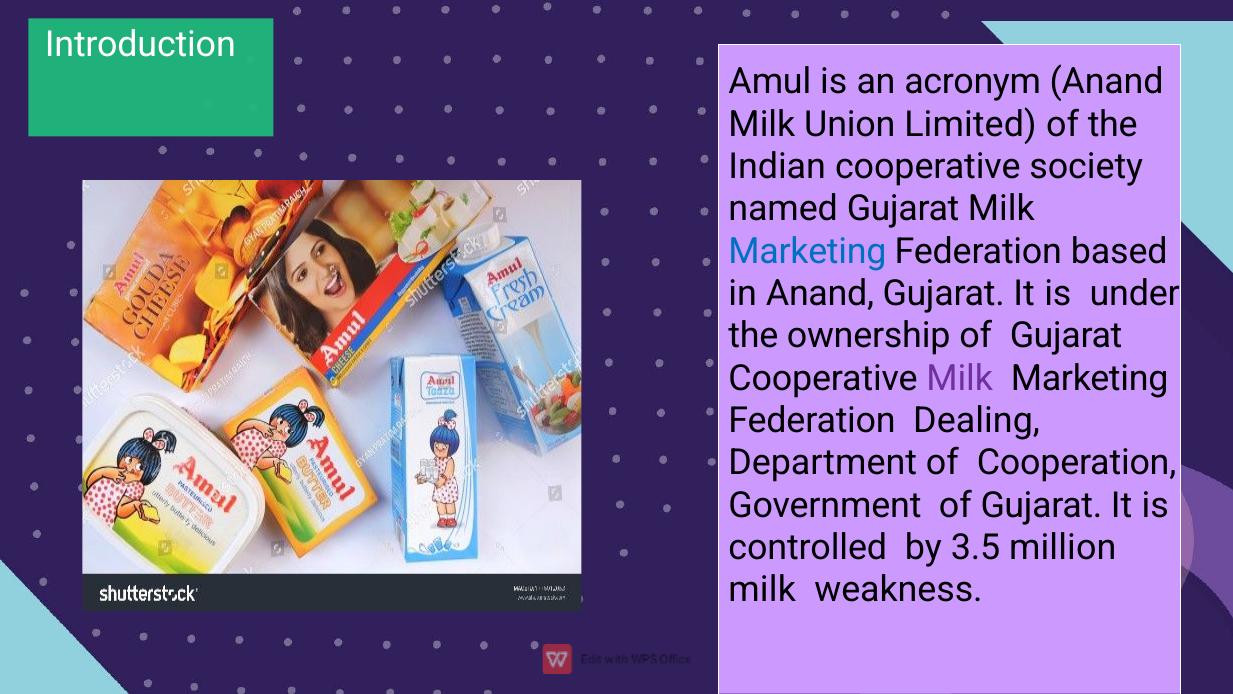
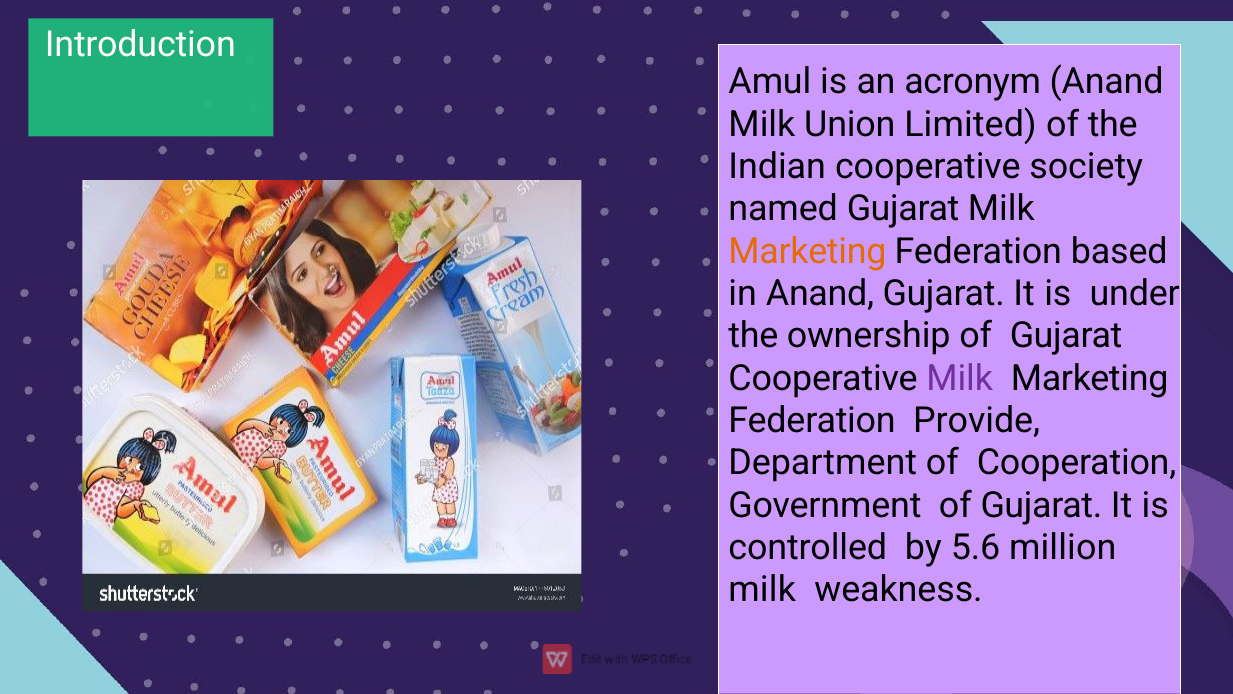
Marketing colour: blue -> orange (807, 251)
Dealing: Dealing -> Provide (977, 421)
3.5: 3.5 -> 5.6 (976, 548)
